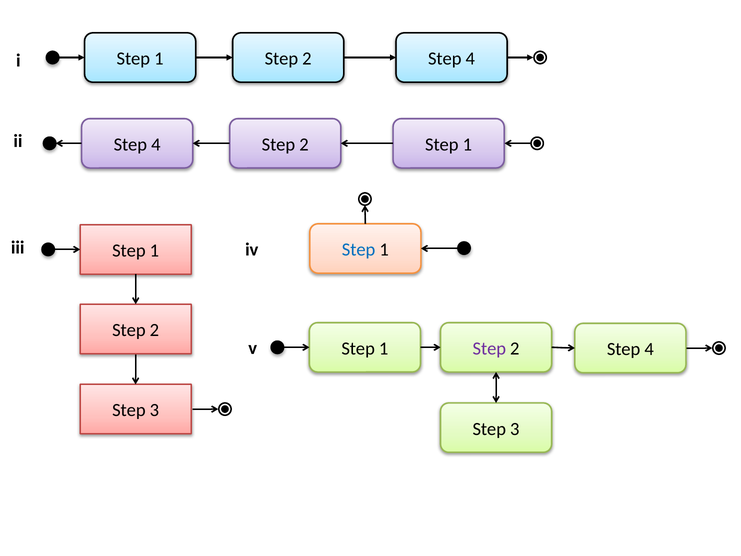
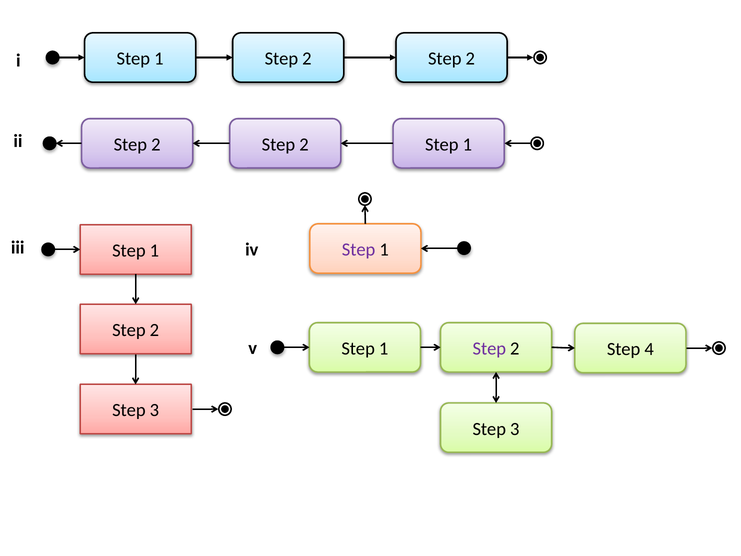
4: 4 -> 2 (470, 59)
4: 4 -> 2 (156, 145)
Step colour: blue -> purple (359, 250)
